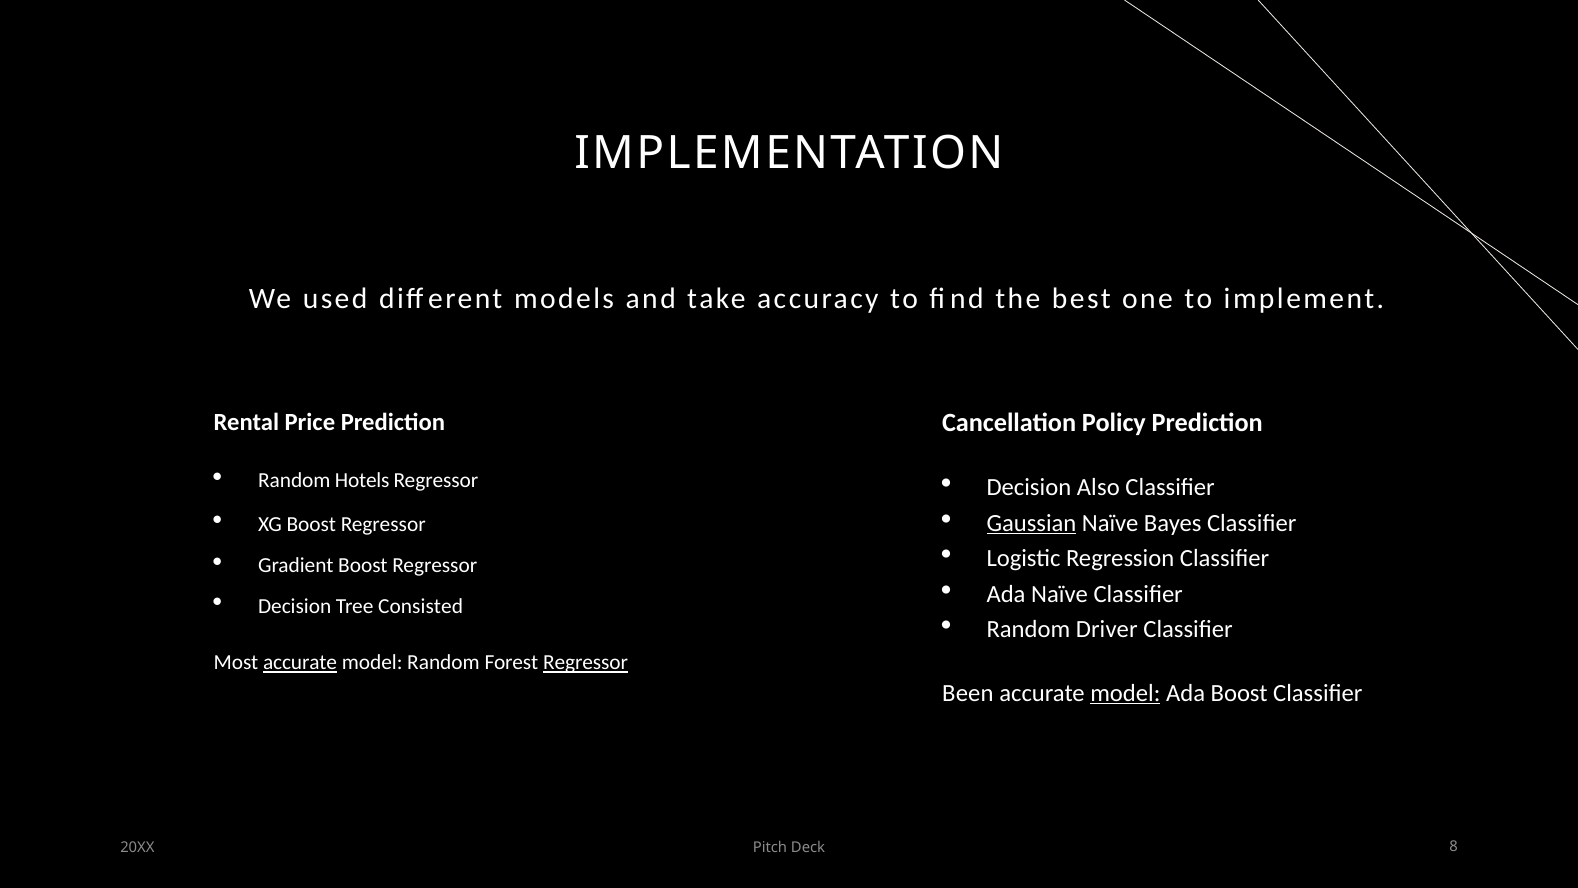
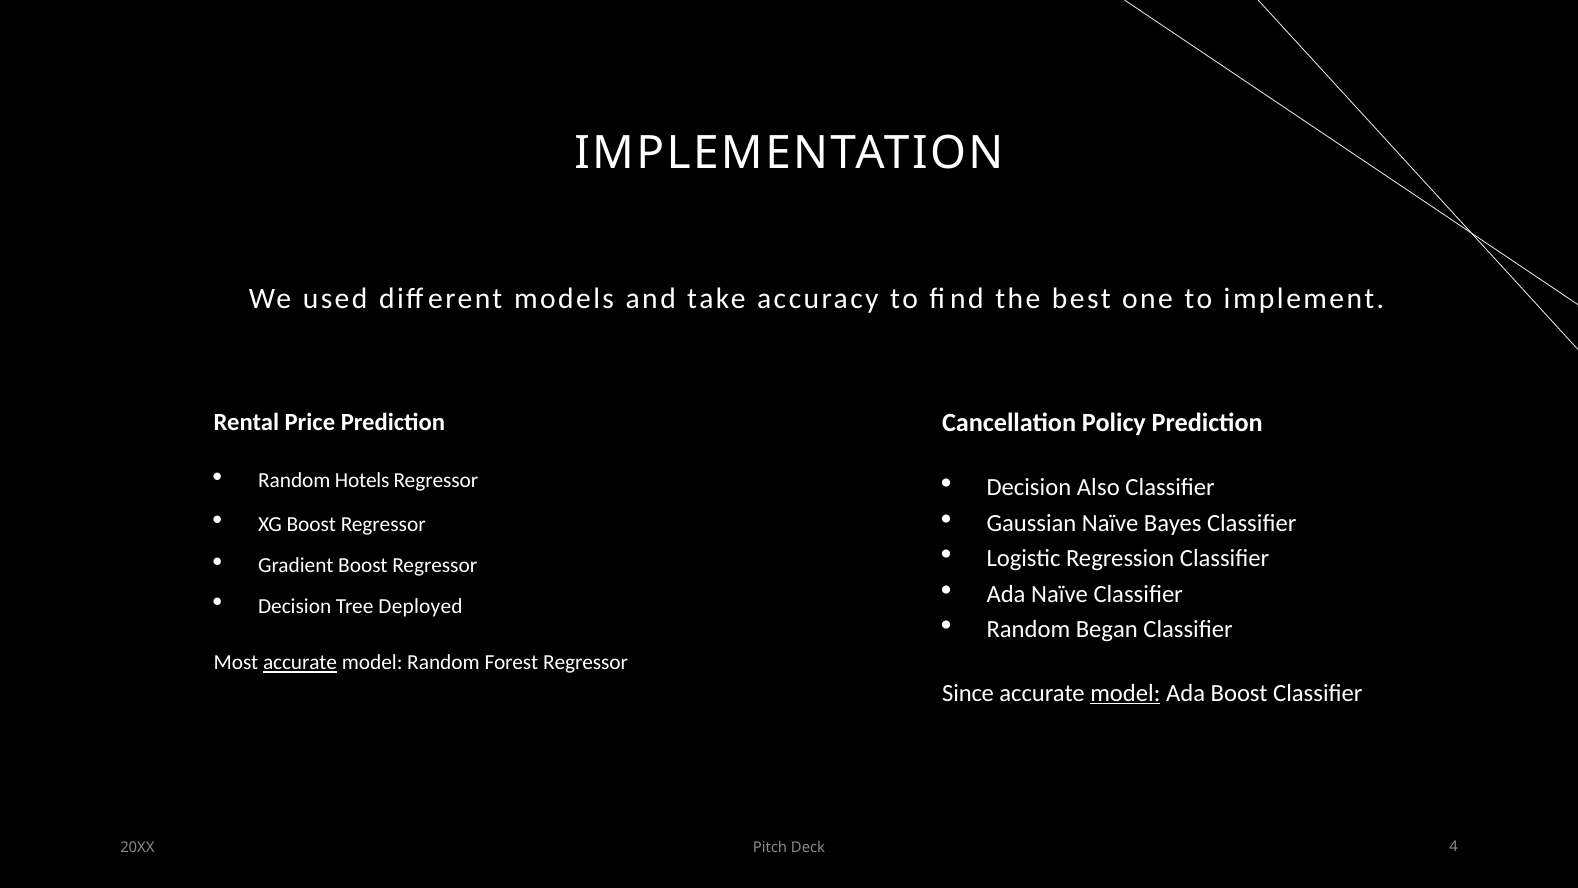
Gaussian underline: present -> none (1031, 523)
Consisted: Consisted -> Deployed (421, 606)
Driver: Driver -> Began (1107, 629)
Regressor underline: present -> none (586, 662)
Been: Been -> Since (968, 693)
8: 8 -> 4 (1454, 846)
